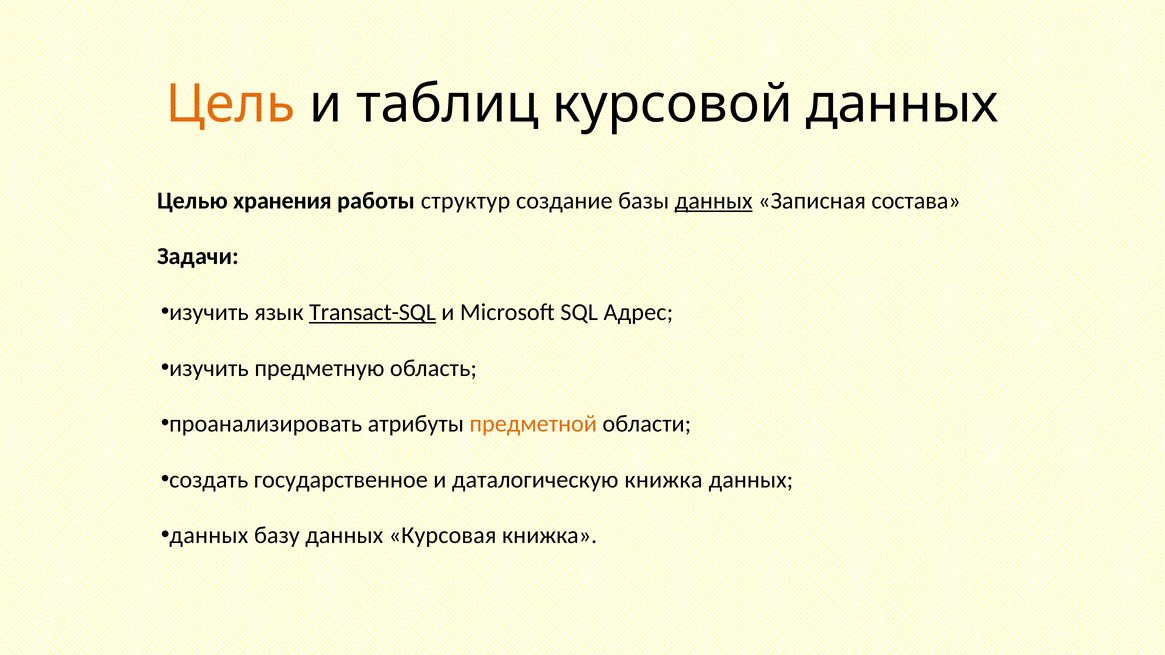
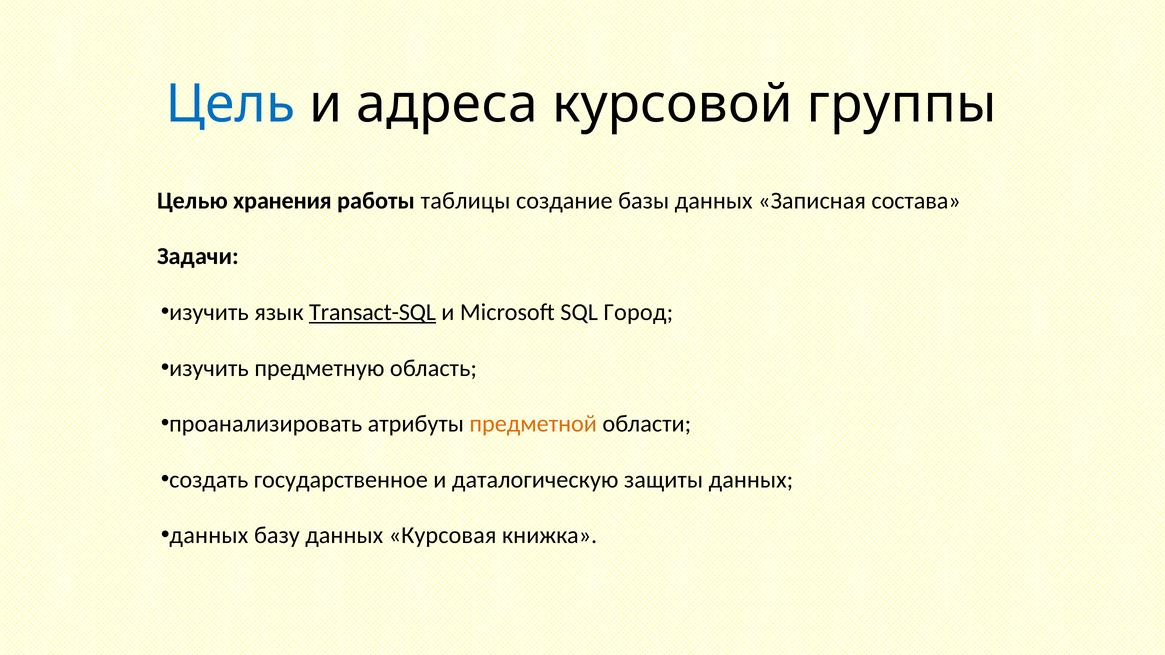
Цель colour: orange -> blue (231, 104)
таблиц: таблиц -> адреса (447, 104)
курсовой данных: данных -> группы (902, 104)
структур: структур -> таблицы (466, 201)
данных underline: present -> none (714, 201)
Адрес: Адрес -> Город (638, 312)
даталогическую книжка: книжка -> защиты (664, 480)
